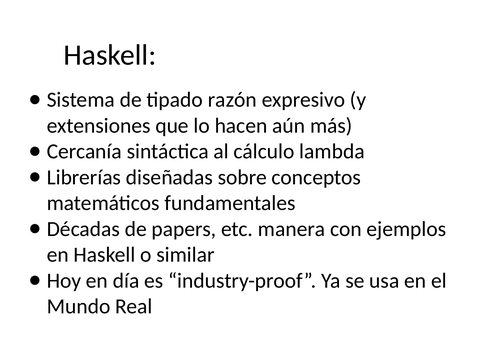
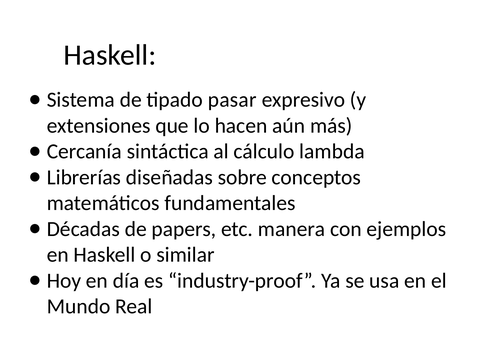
razón: razón -> pasar (232, 100)
